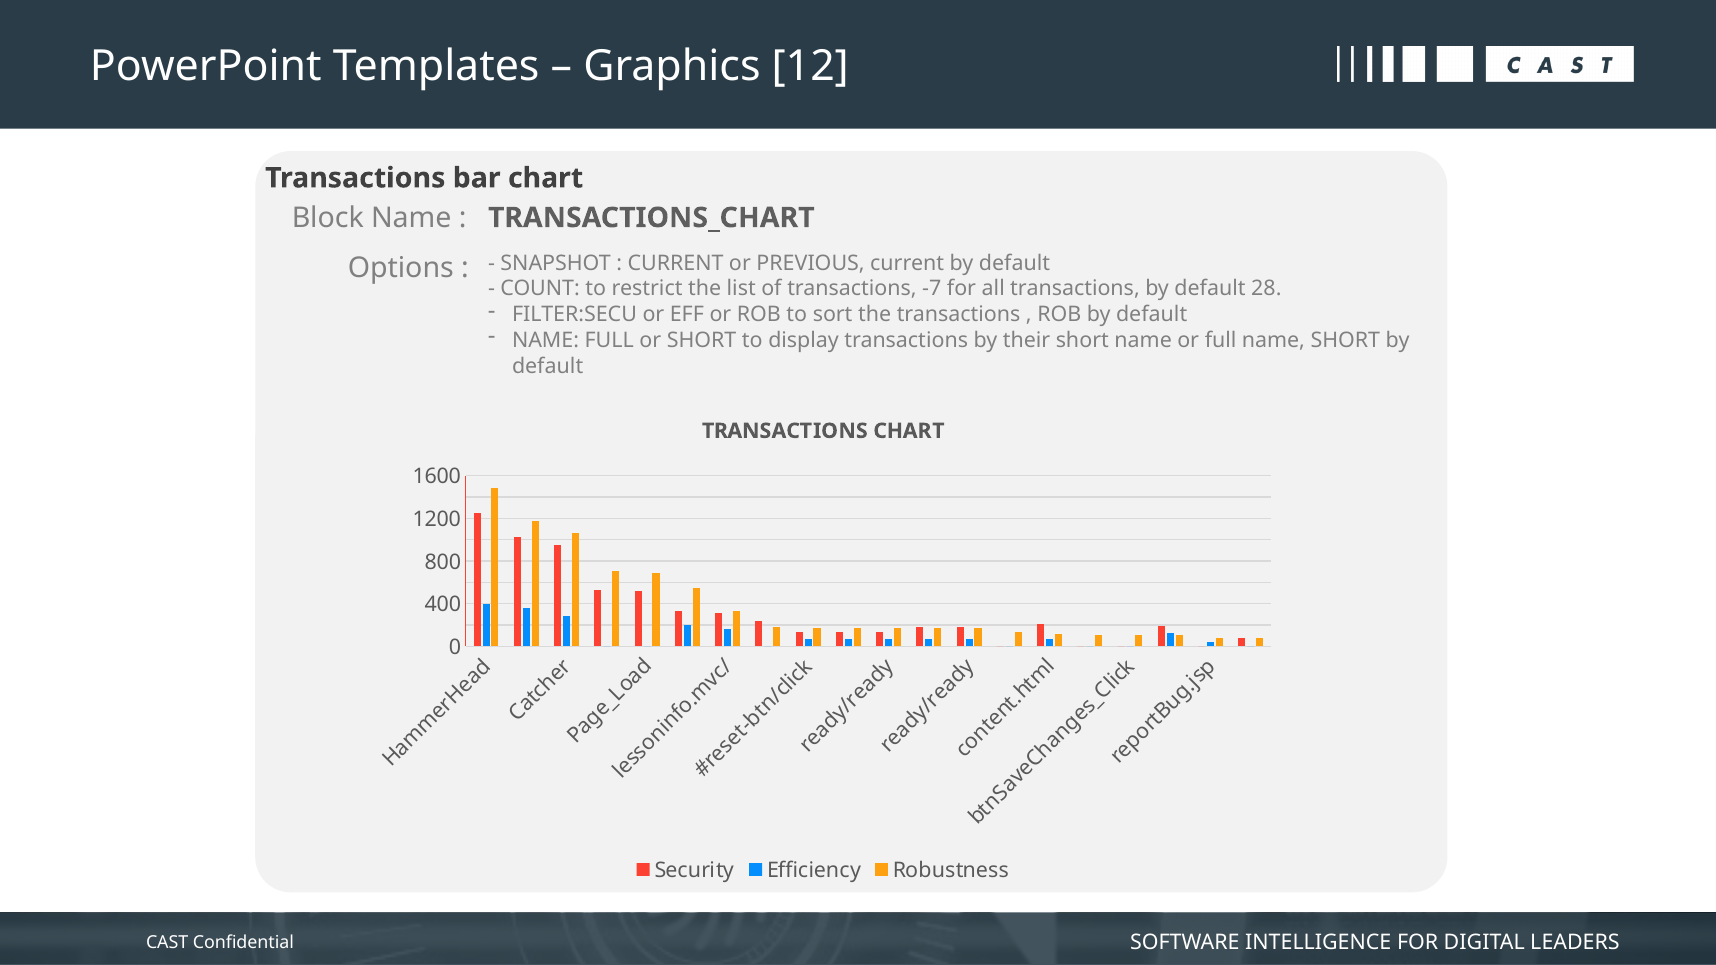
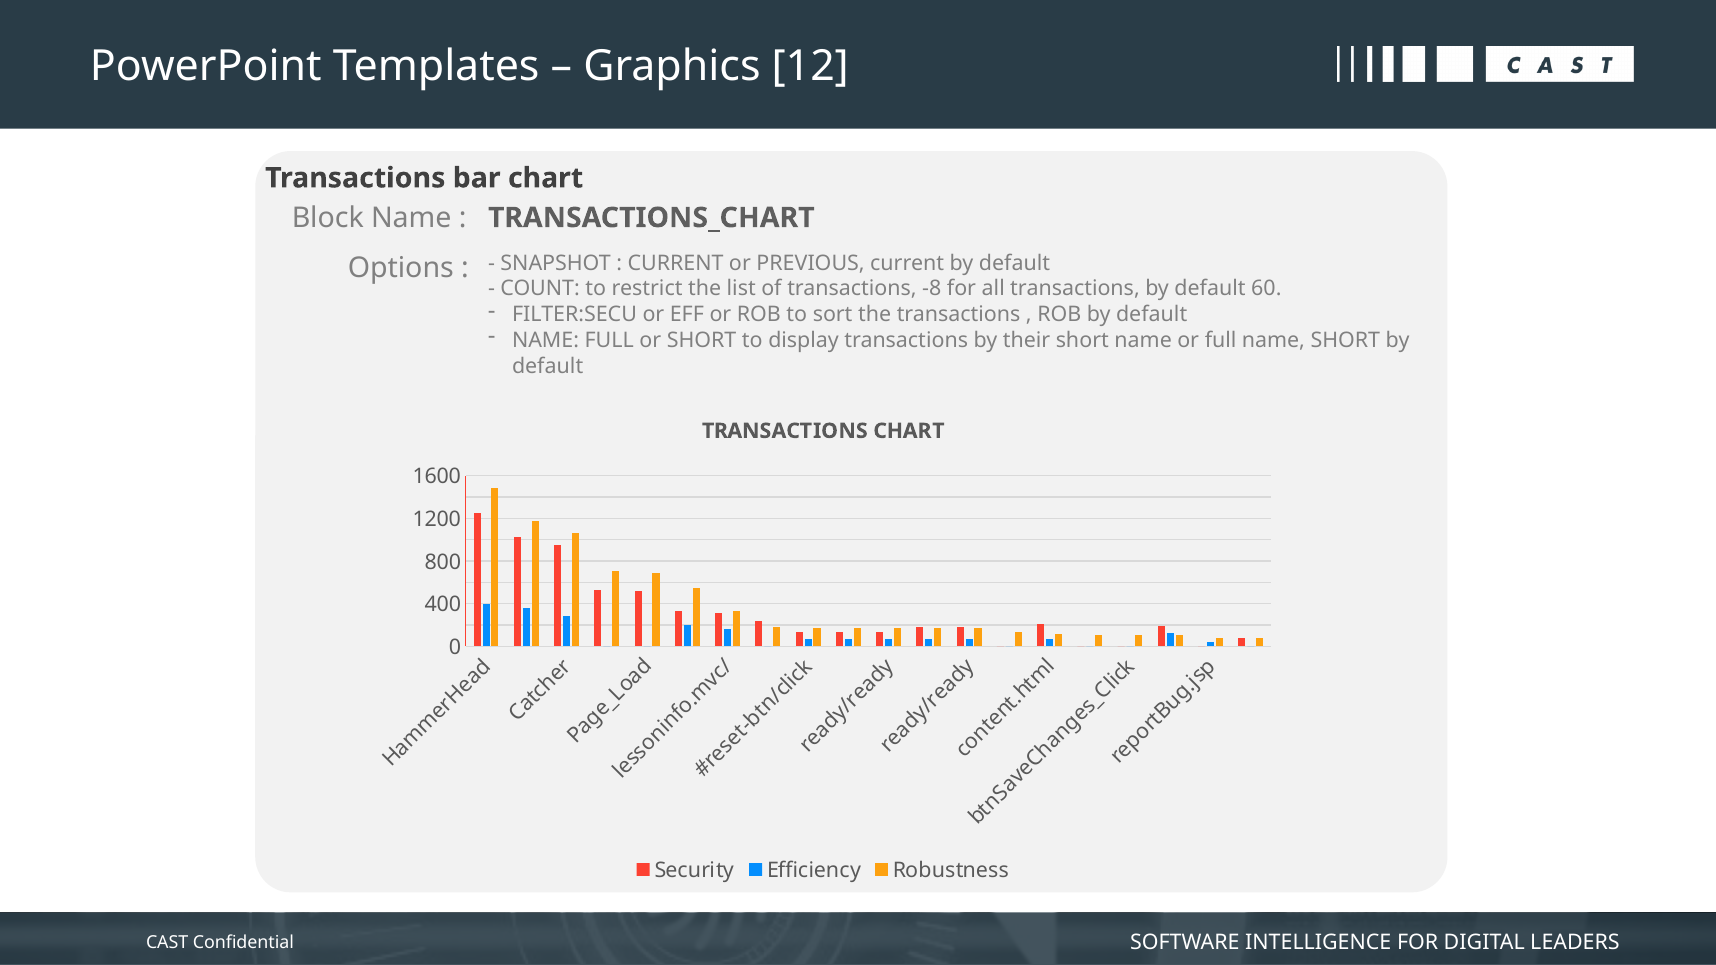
-7: -7 -> -8 (932, 289)
28: 28 -> 60 (1266, 289)
